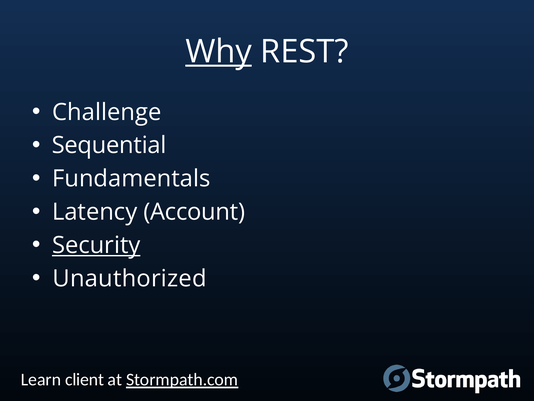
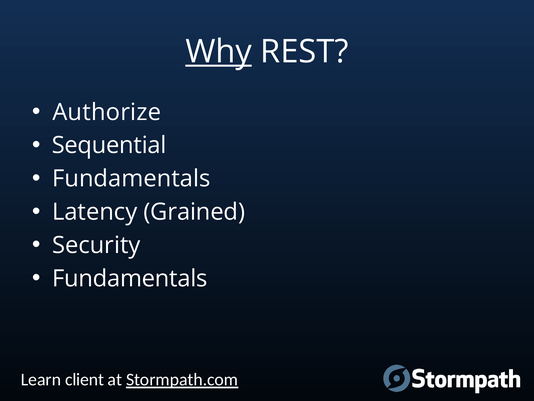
Challenge: Challenge -> Authorize (107, 112)
Account: Account -> Grained (194, 212)
Security underline: present -> none (96, 245)
Unauthorized: Unauthorized -> Fundamentals (130, 278)
